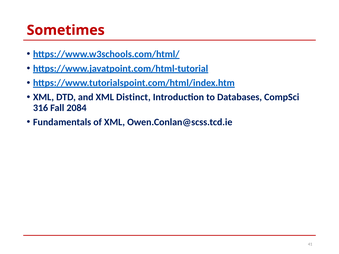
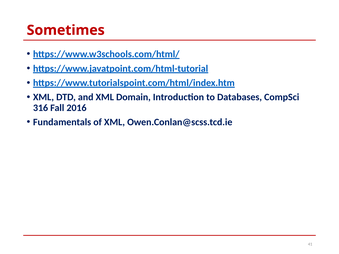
Distinct: Distinct -> Domain (133, 97)
2084: 2084 -> 2016 (77, 108)
